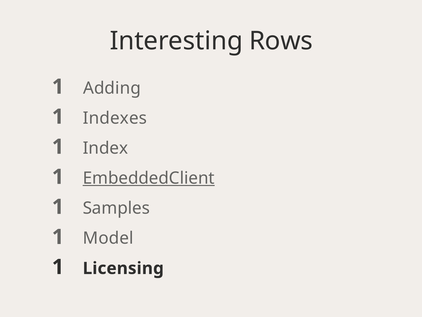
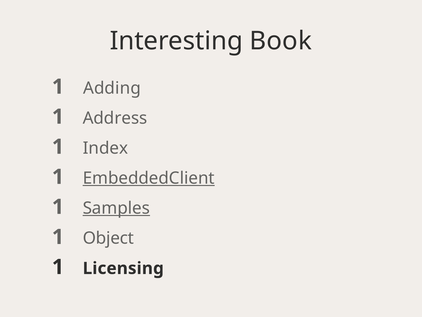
Rows: Rows -> Book (281, 41)
Indexes: Indexes -> Address (115, 118)
Samples underline: none -> present (116, 208)
Model: Model -> Object (108, 238)
